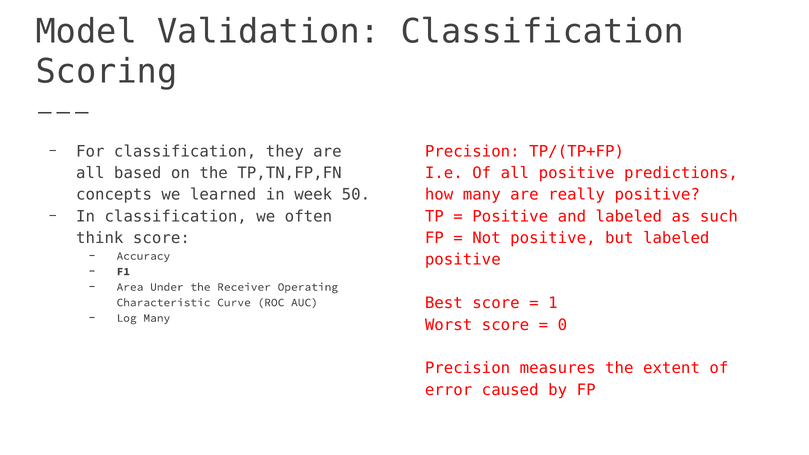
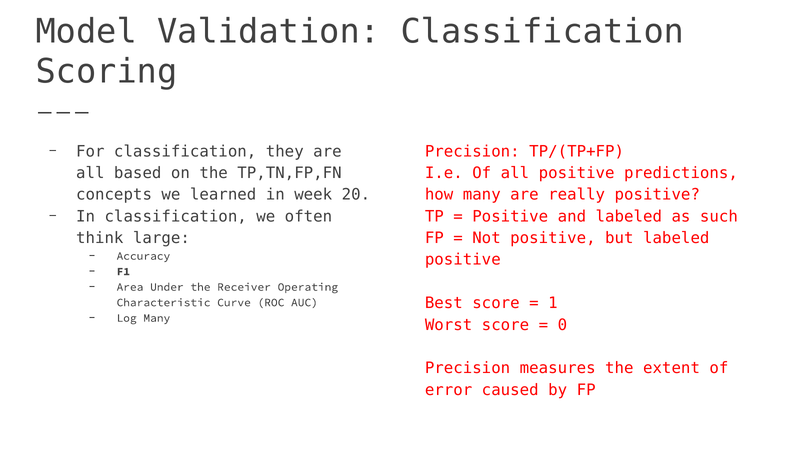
50: 50 -> 20 (356, 195)
think score: score -> large (161, 238)
